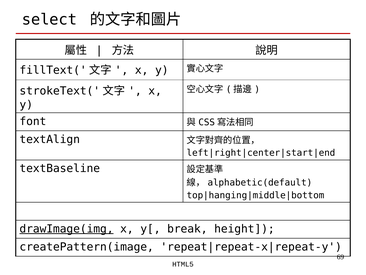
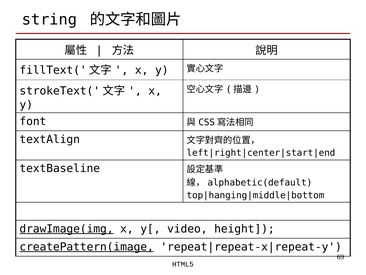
select: select -> string (49, 20)
break: break -> video (187, 228)
createPattern(image underline: none -> present (87, 246)
